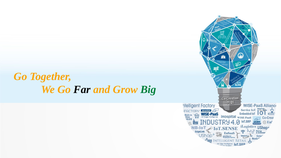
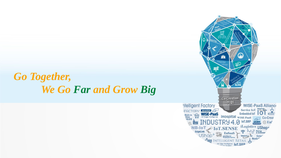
Far colour: black -> green (82, 90)
